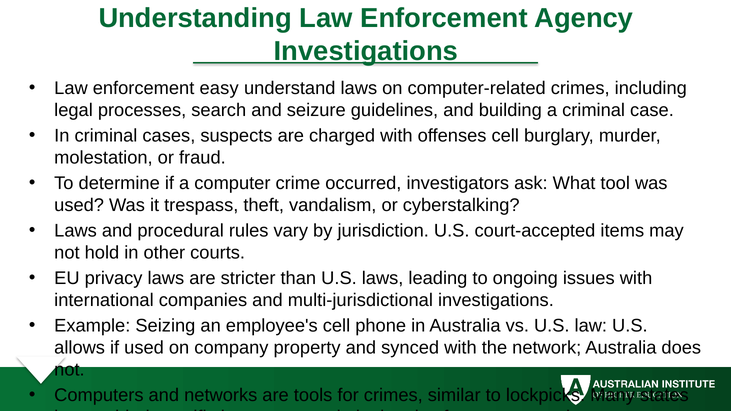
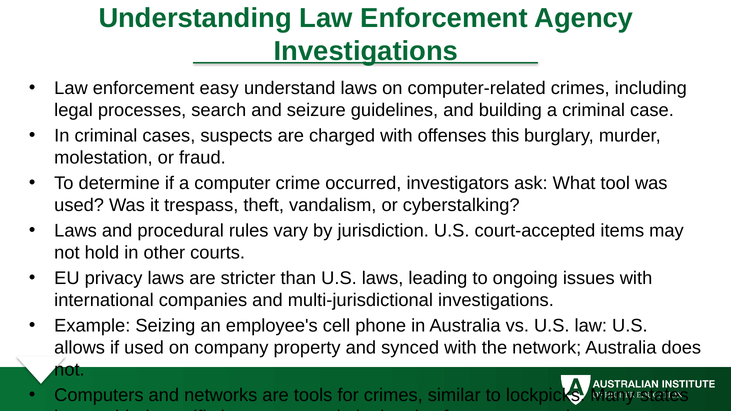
offenses cell: cell -> this (505, 136)
